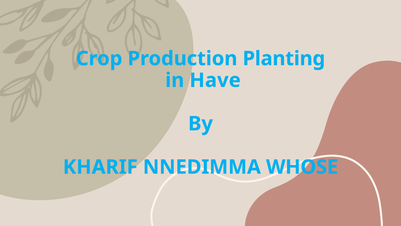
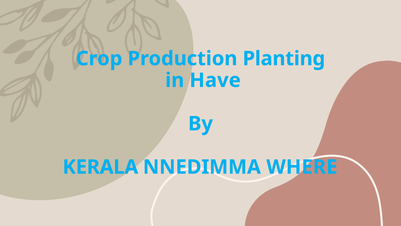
KHARIF: KHARIF -> KERALA (100, 167)
WHOSE: WHOSE -> WHERE (302, 167)
